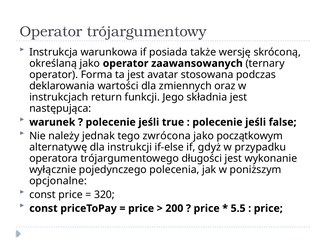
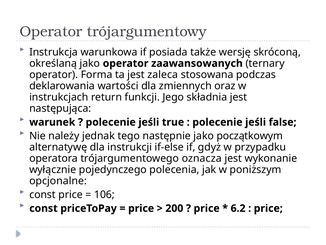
avatar: avatar -> zaleca (163, 75)
zwrócona: zwrócona -> następnie (167, 136)
długości: długości -> oznacza (202, 158)
320: 320 -> 106 (104, 194)
5.5: 5.5 -> 6.2 (238, 208)
